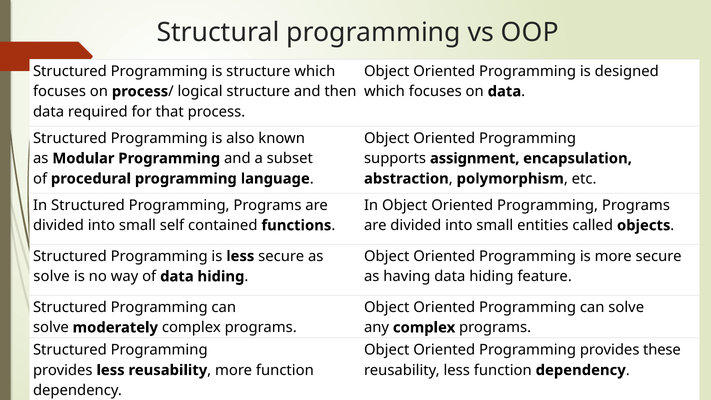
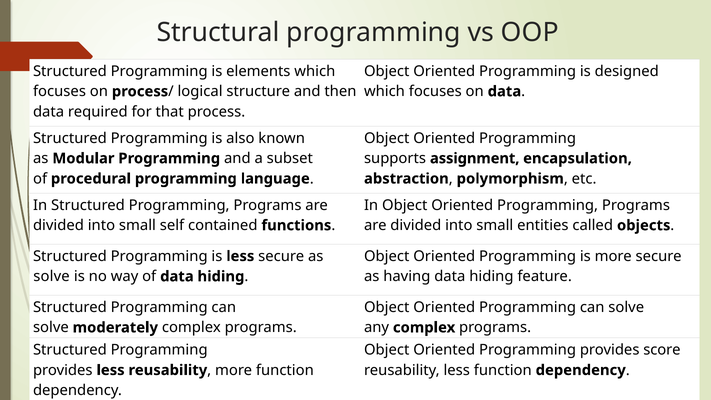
is structure: structure -> elements (258, 71)
these: these -> score (662, 350)
